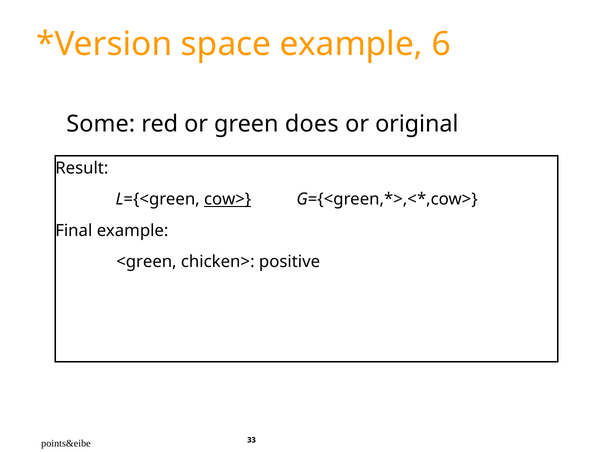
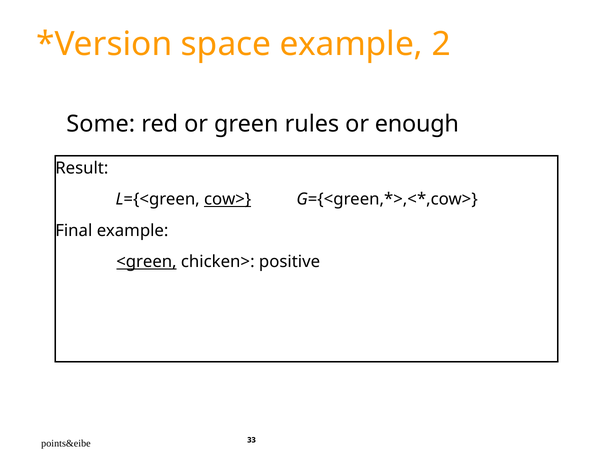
6: 6 -> 2 (441, 44)
does: does -> rules (312, 124)
original: original -> enough (417, 124)
<green underline: none -> present (146, 262)
